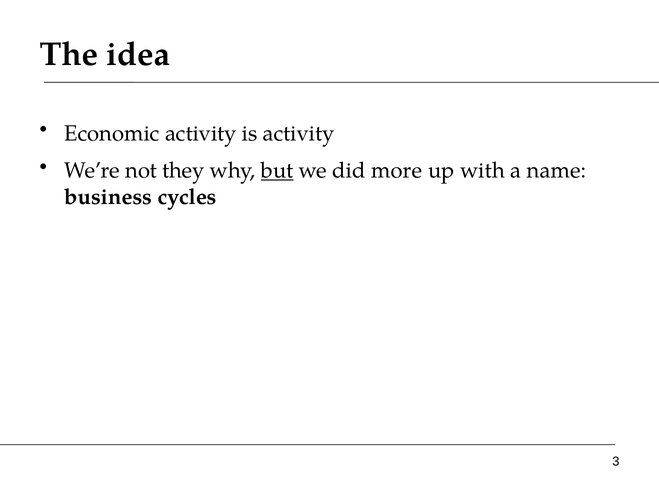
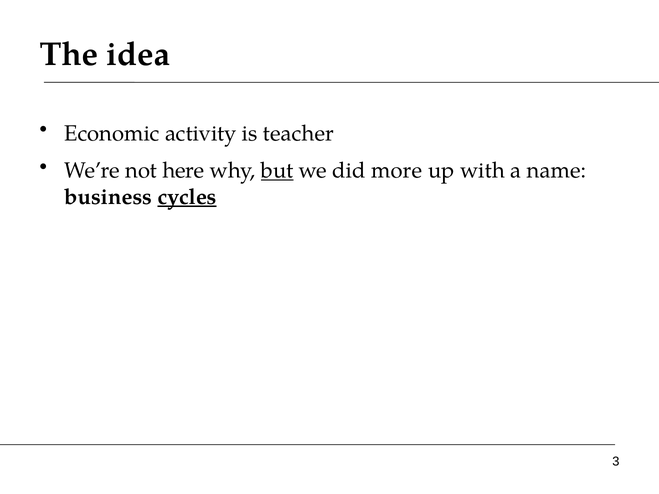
is activity: activity -> teacher (298, 133)
they: they -> here (183, 171)
cycles underline: none -> present (187, 197)
